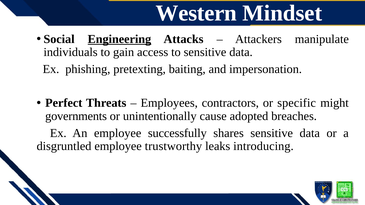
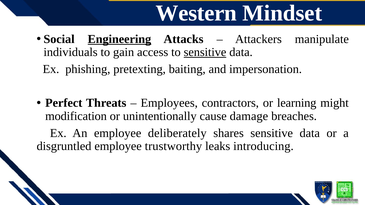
sensitive underline: none -> present (205, 52)
specific: specific -> learning (297, 103)
governments: governments -> modification (76, 116)
adopted: adopted -> damage (249, 116)
successfully: successfully -> deliberately (177, 133)
